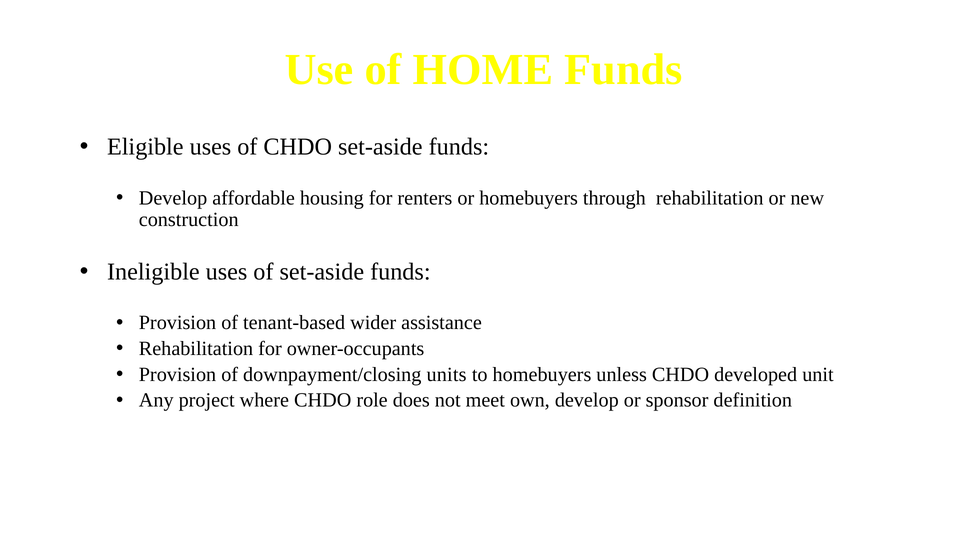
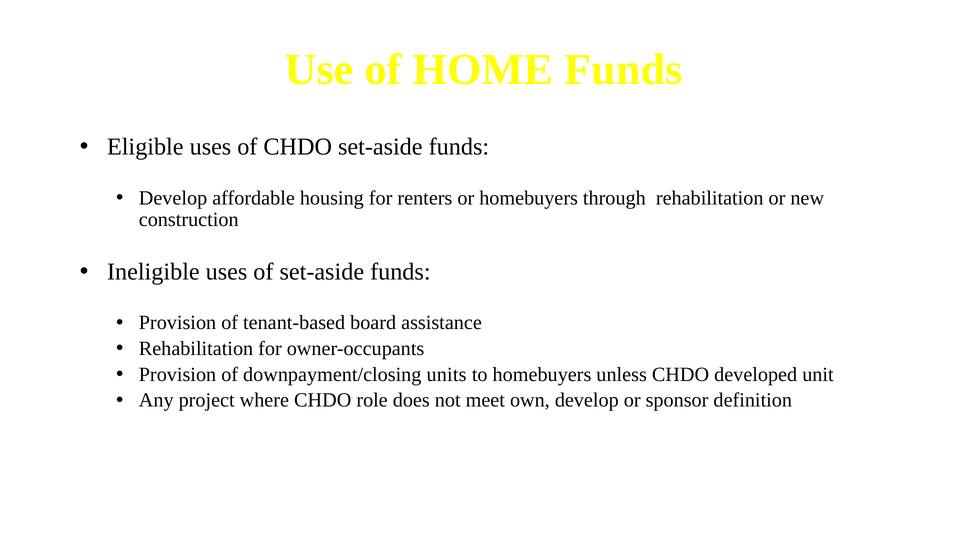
wider: wider -> board (373, 323)
